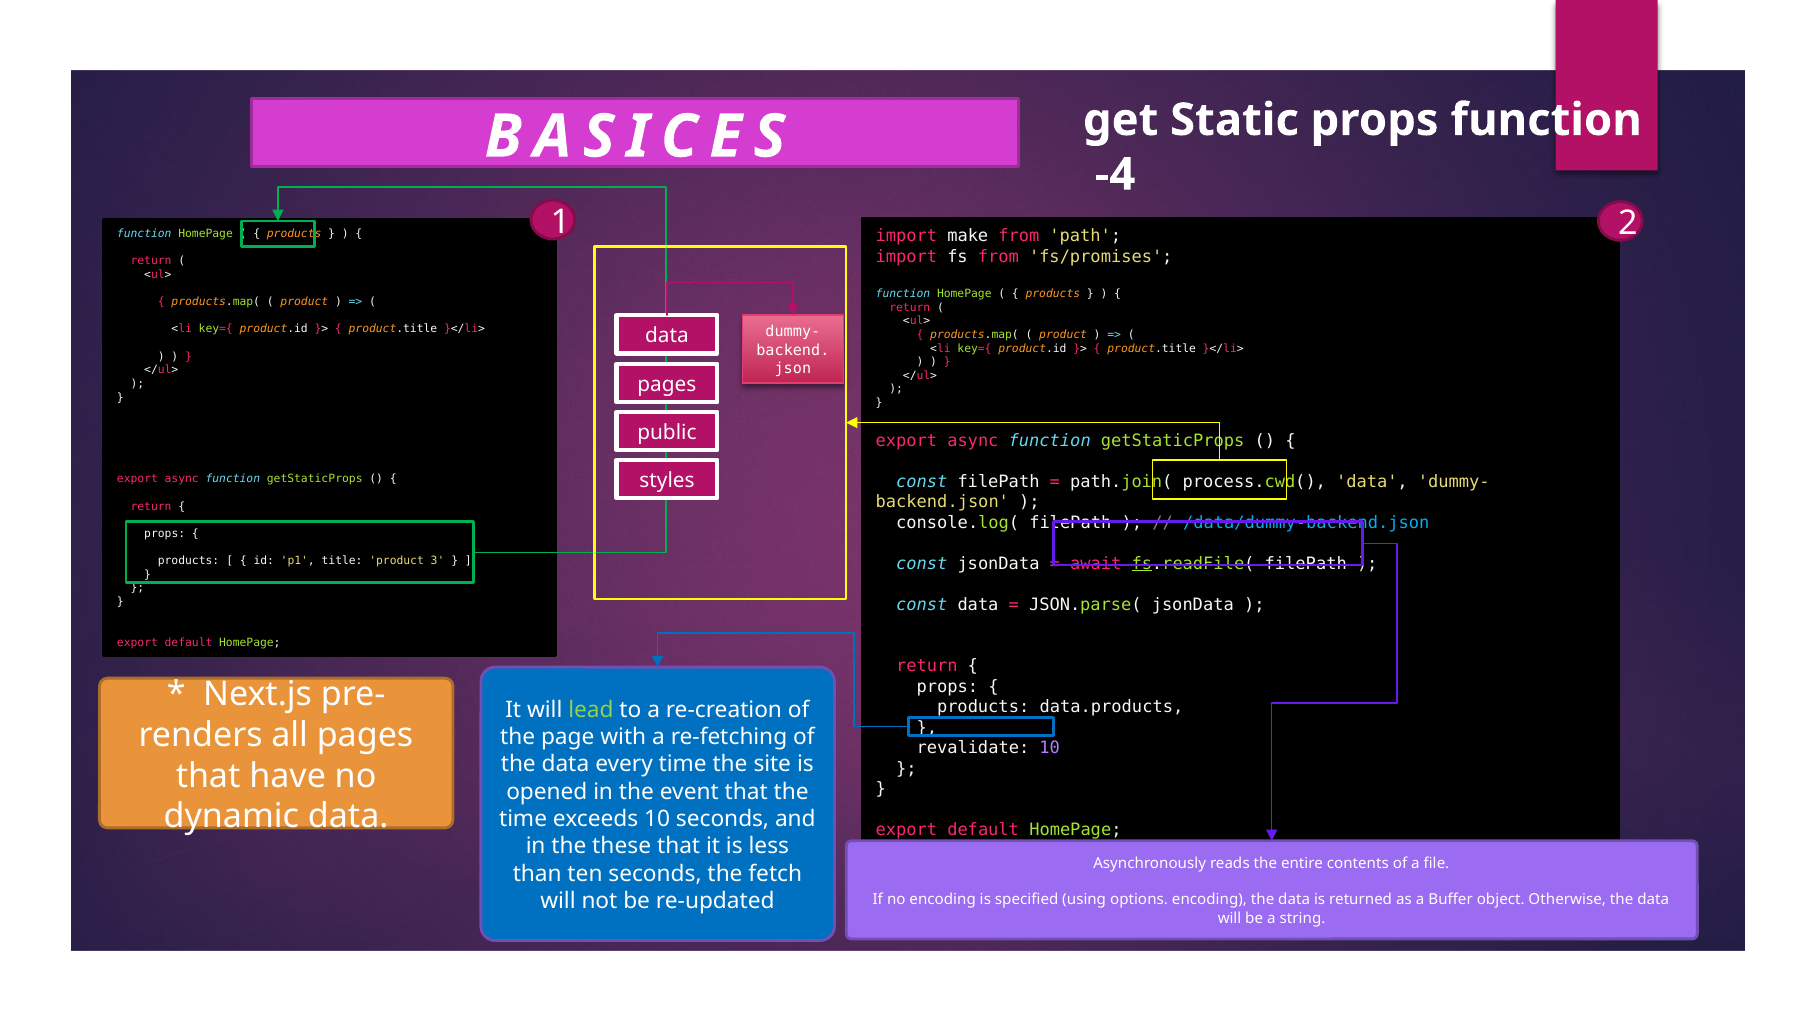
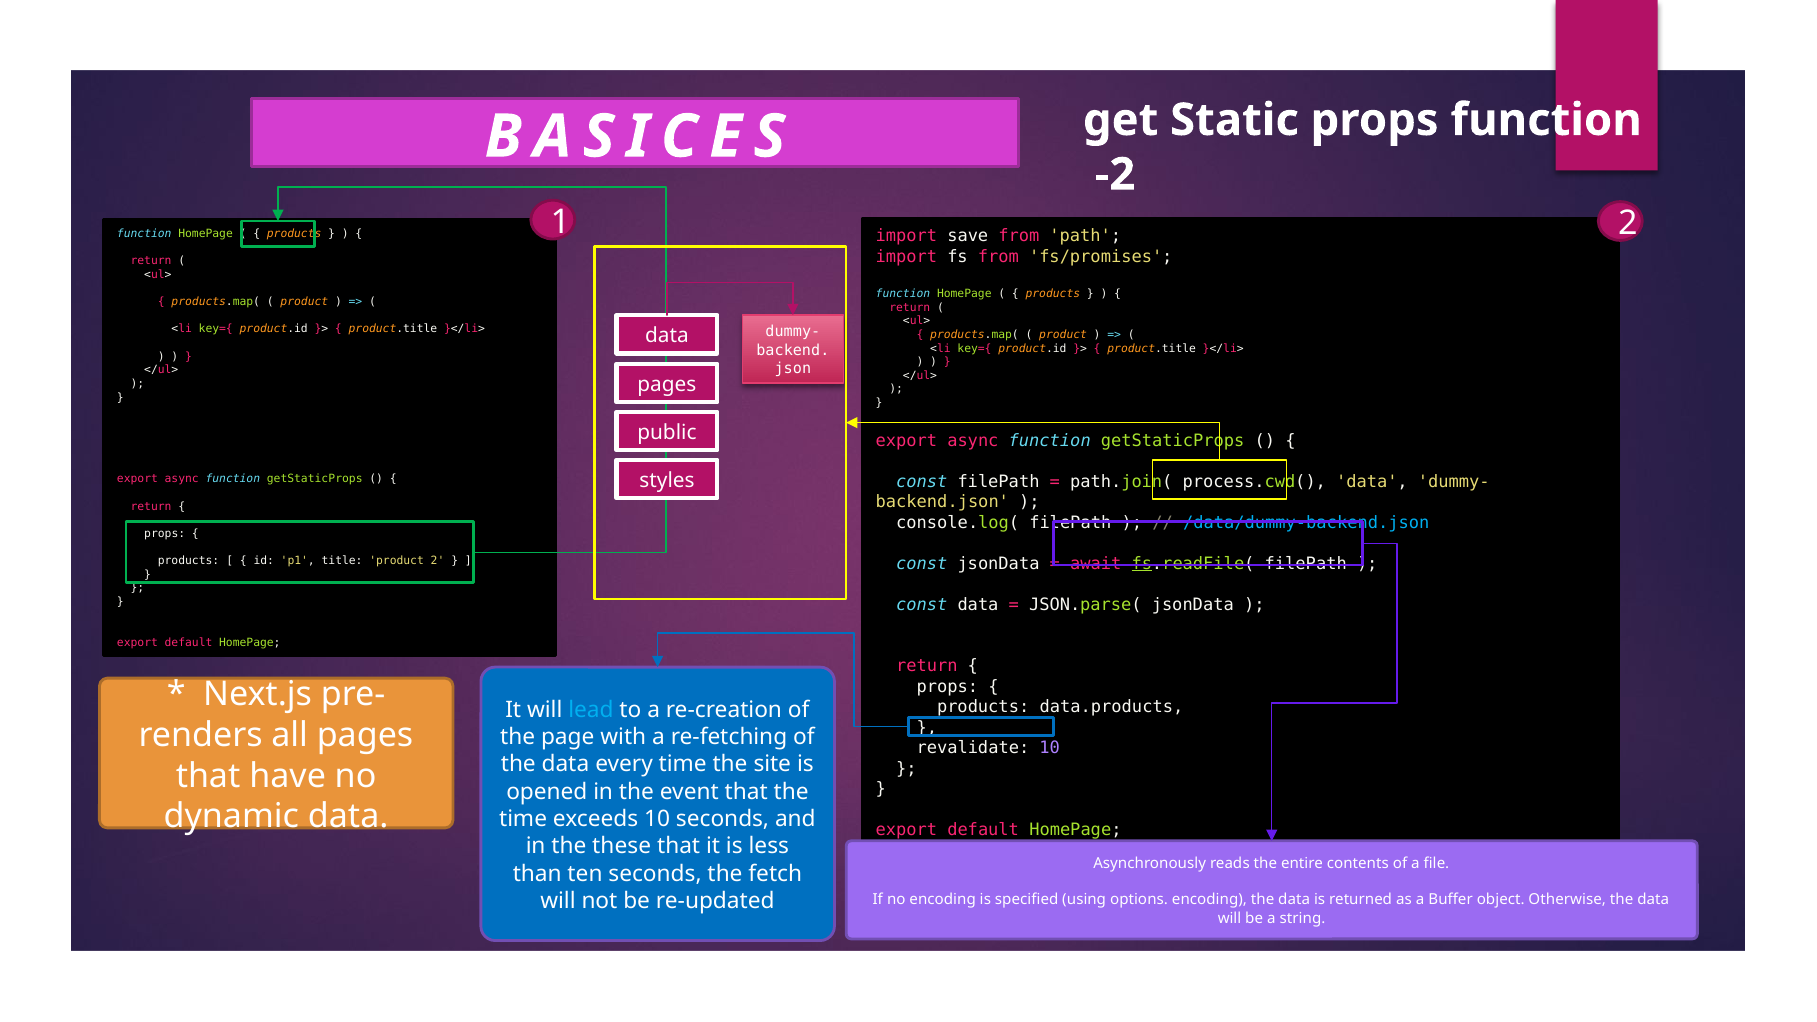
-4: -4 -> -2 (1115, 175)
make: make -> save (968, 236)
product 3: 3 -> 2 (438, 561)
lead colour: light green -> light blue (591, 710)
